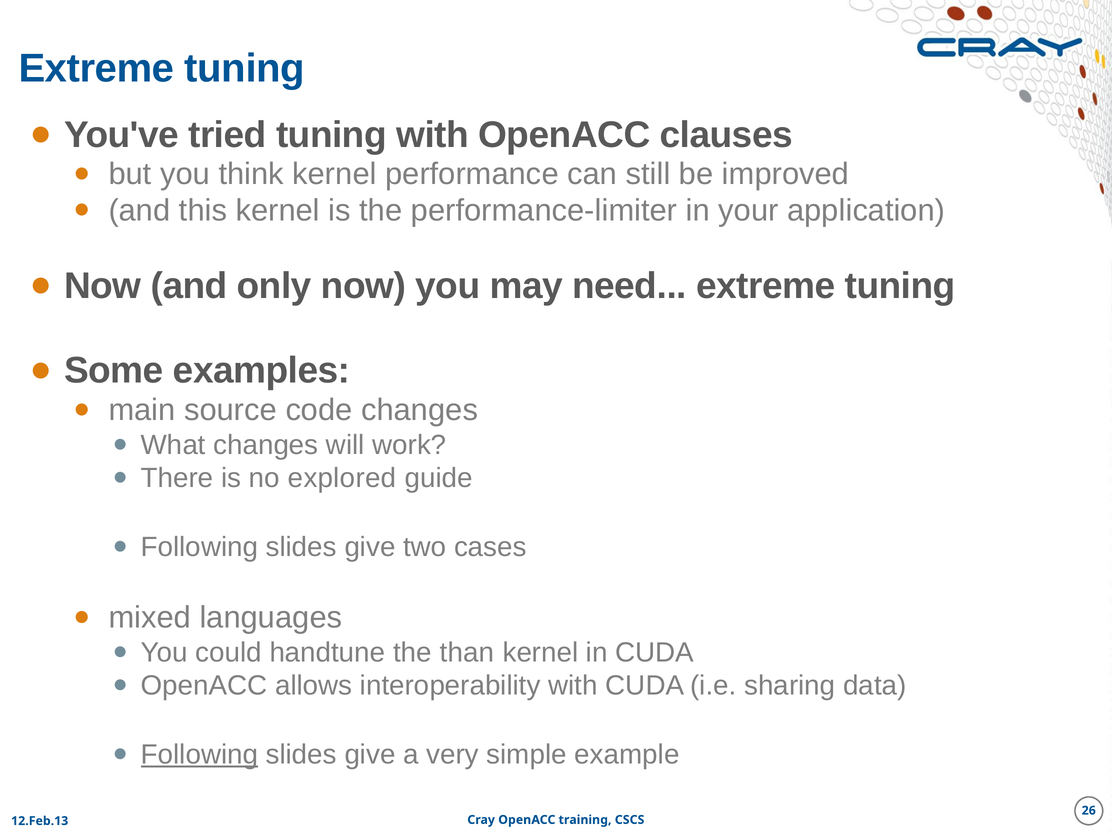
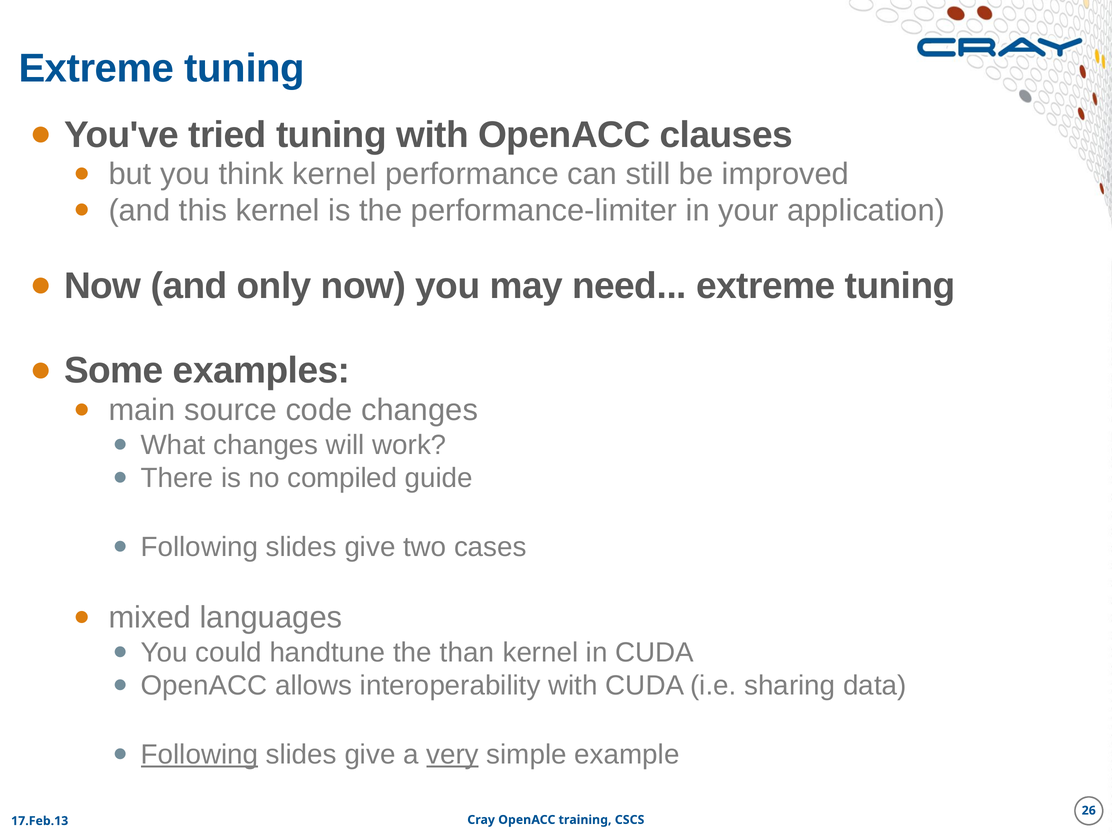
explored: explored -> compiled (342, 478)
very underline: none -> present (453, 755)
12.Feb.13: 12.Feb.13 -> 17.Feb.13 (40, 821)
